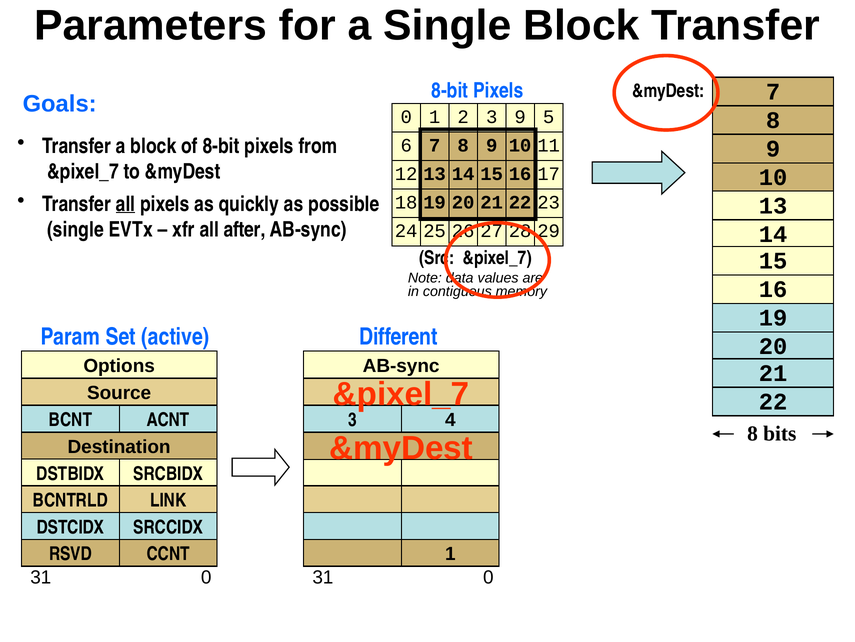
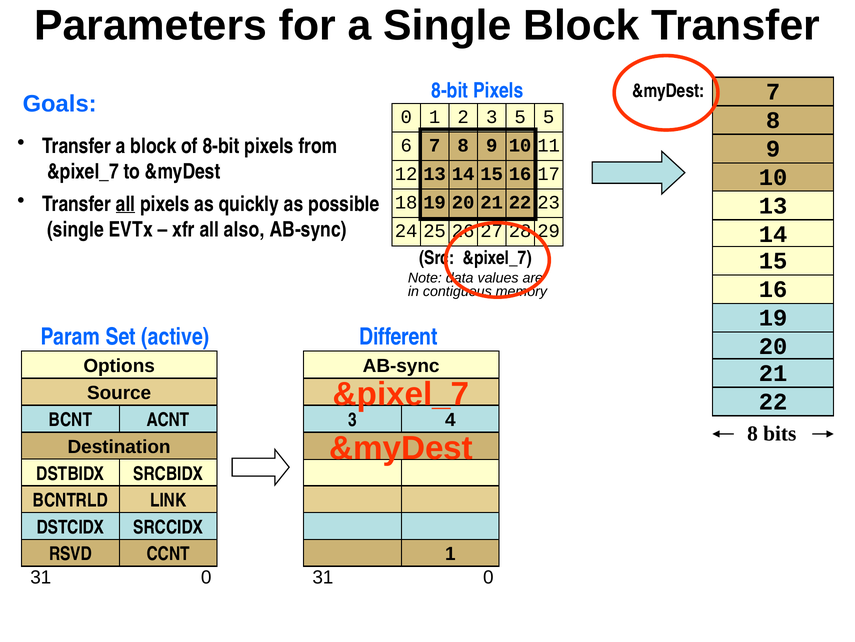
3 9: 9 -> 5 (520, 117)
after: after -> also (244, 229)
